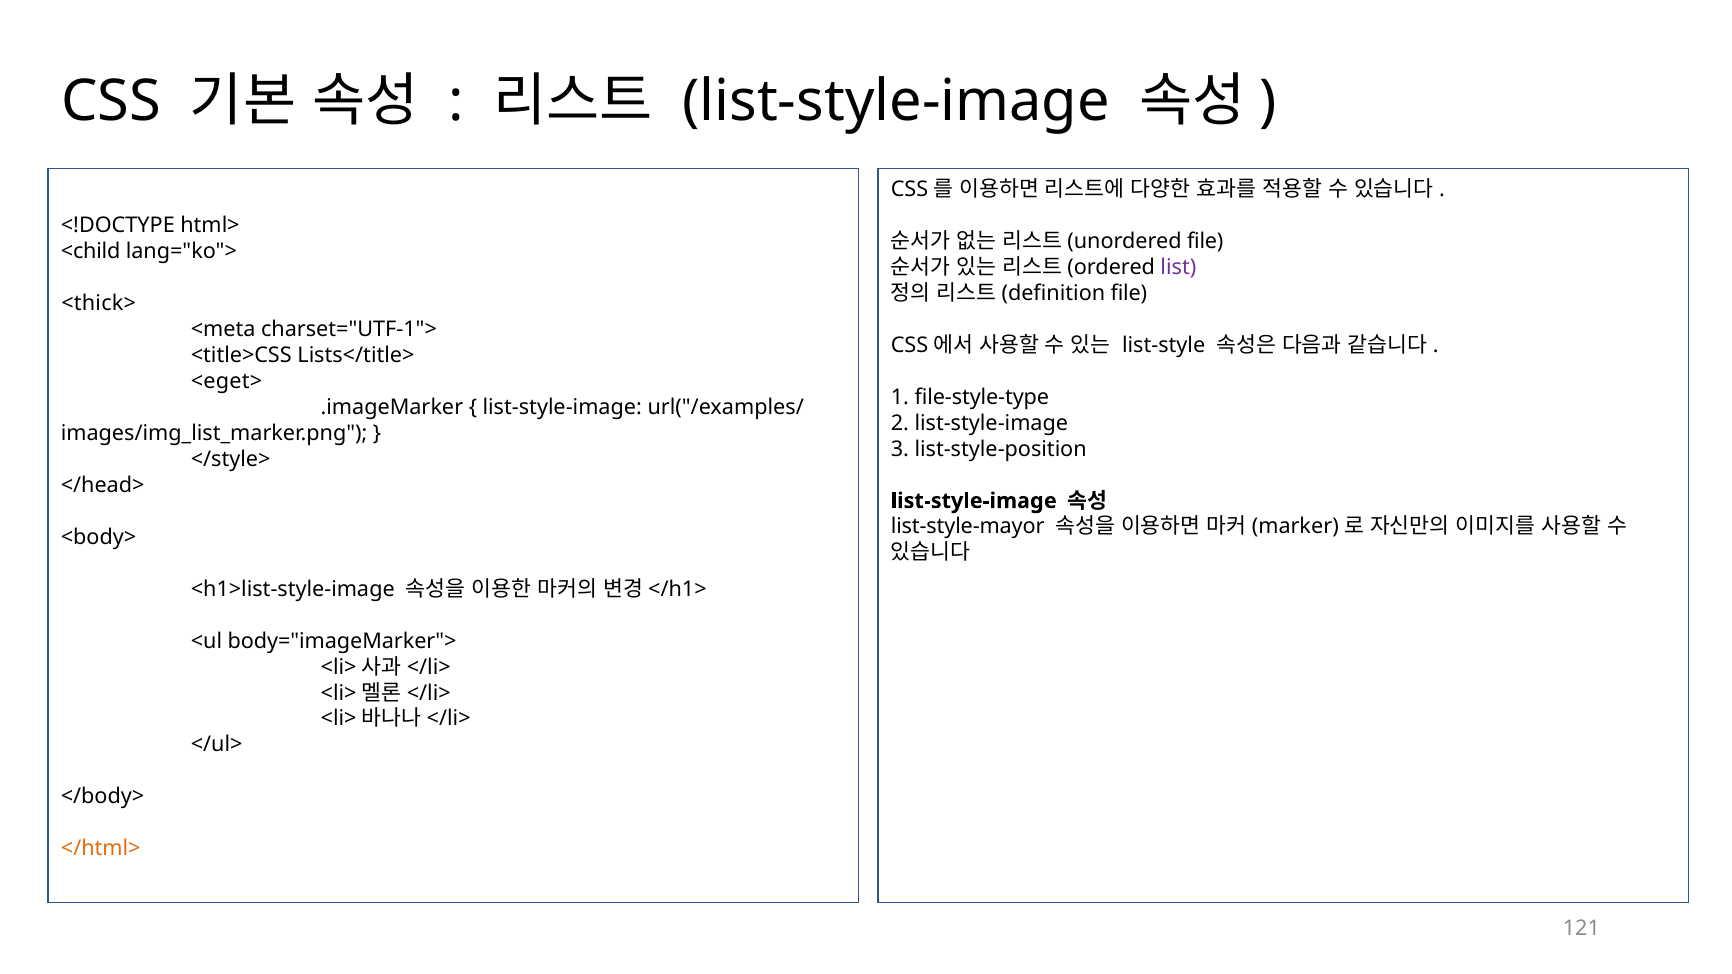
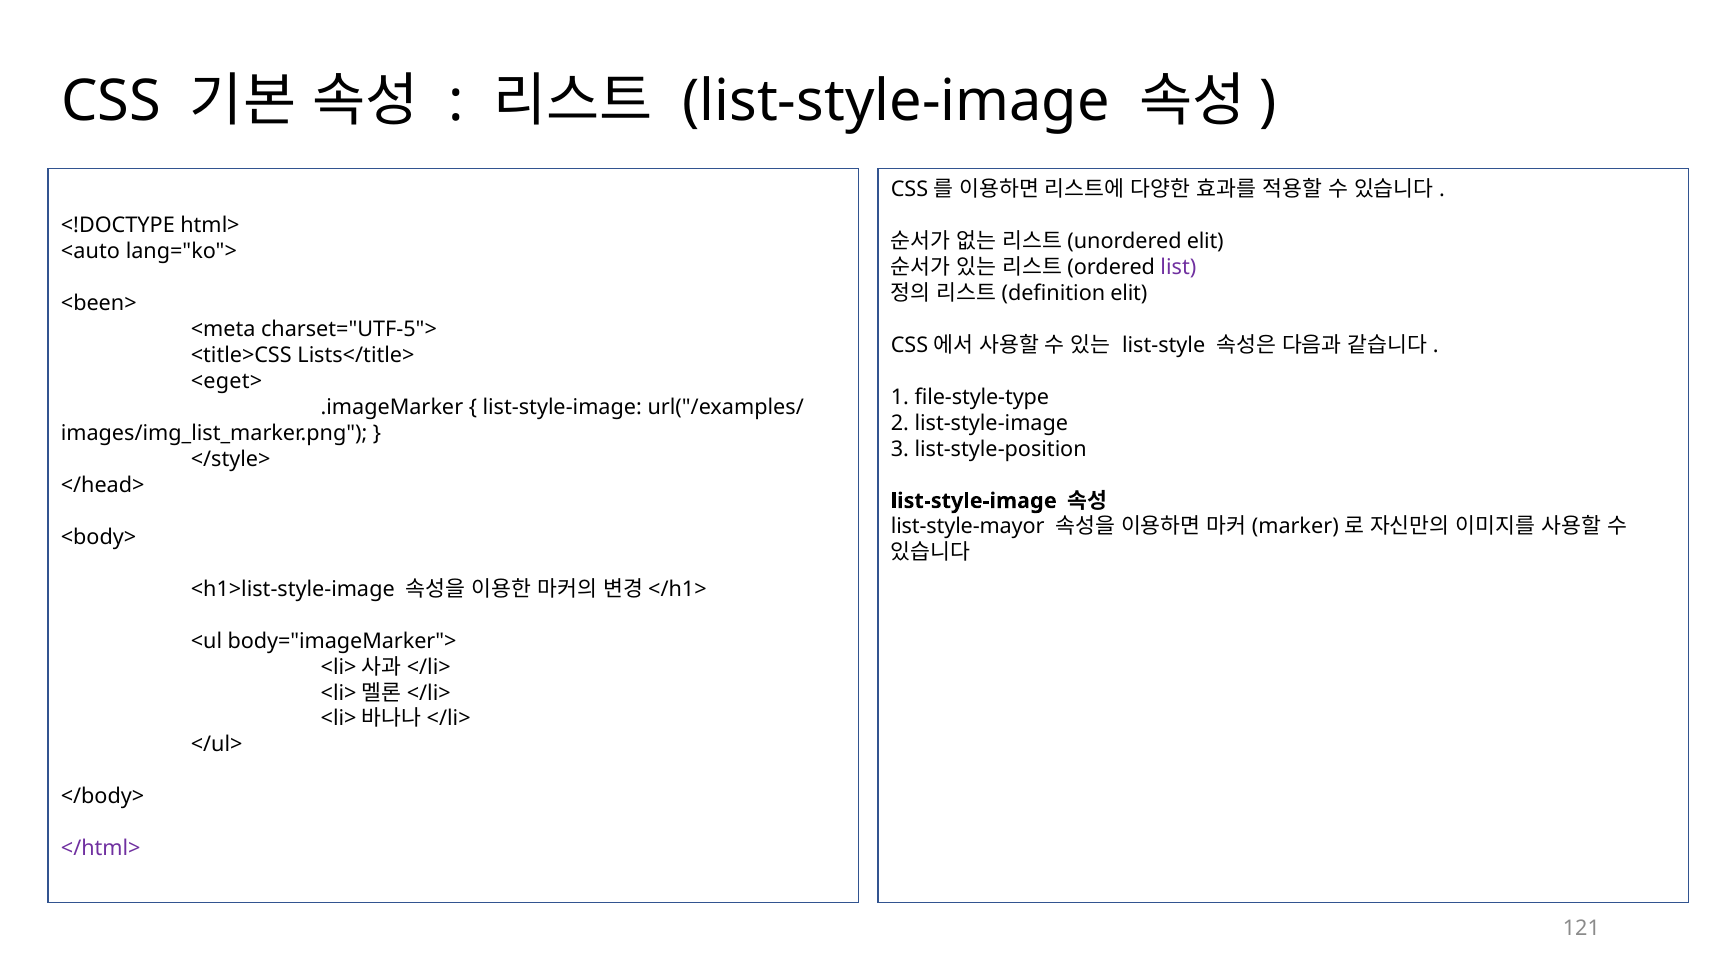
file: file -> elit (1205, 241)
<child: <child -> <auto (90, 251)
file: file -> elit (1129, 293)
<thick>: <thick> -> <been> (99, 303)
charset="UTF-1">: charset="UTF-1"> -> charset="UTF-5"> (349, 329)
</html> colour: orange -> purple (101, 849)
